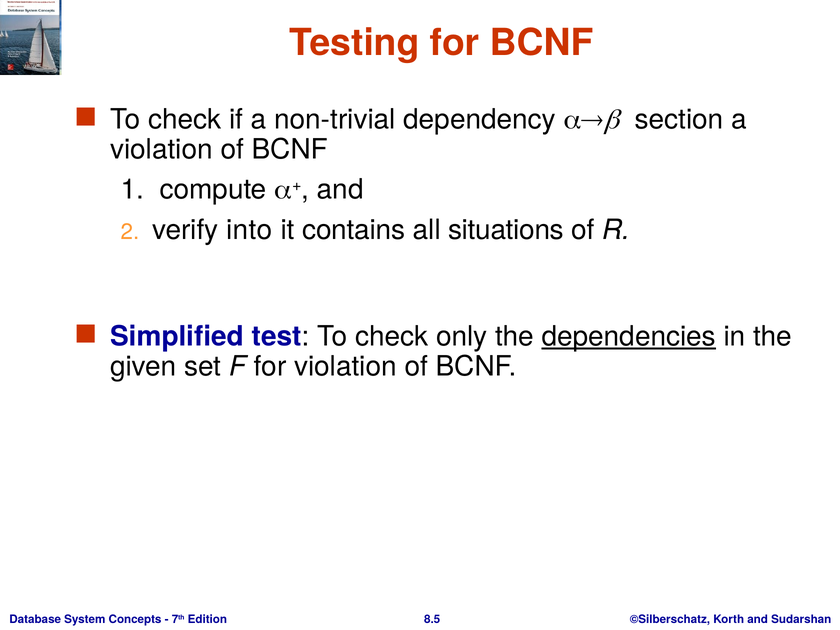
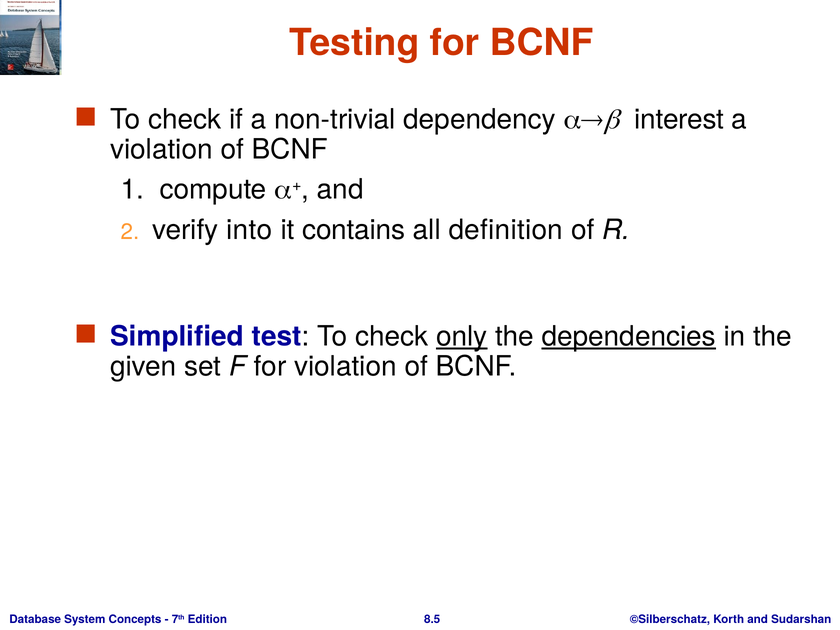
section: section -> interest (679, 120)
situations: situations -> definition (506, 230)
only underline: none -> present (462, 337)
